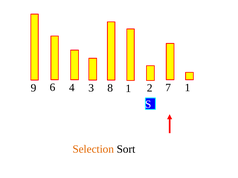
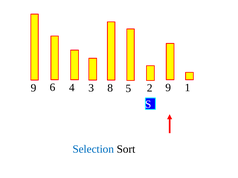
6 1: 1 -> 5 (128, 89)
4 7: 7 -> 9 (168, 88)
Selection colour: orange -> blue (93, 150)
